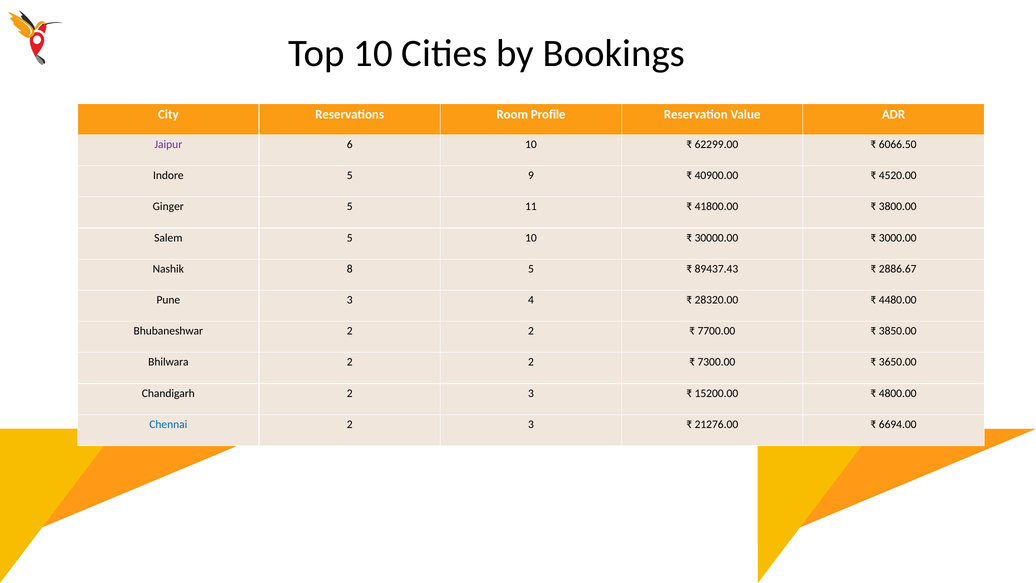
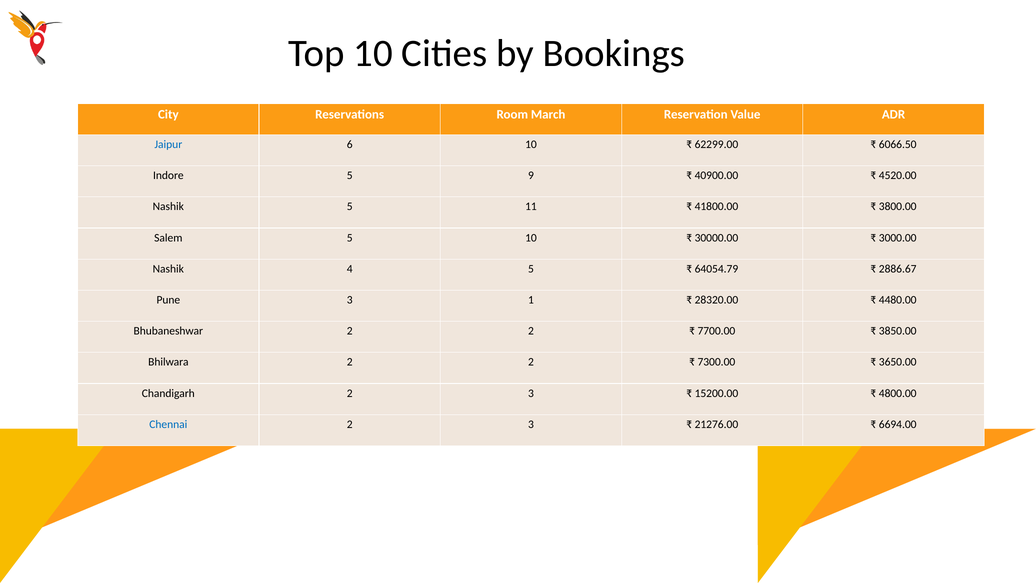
Profile: Profile -> March (548, 114)
Jaipur colour: purple -> blue (168, 144)
Ginger: Ginger -> Nashik (168, 207)
8: 8 -> 4 (350, 269)
89437.43: 89437.43 -> 64054.79 (716, 269)
4: 4 -> 1 (531, 300)
